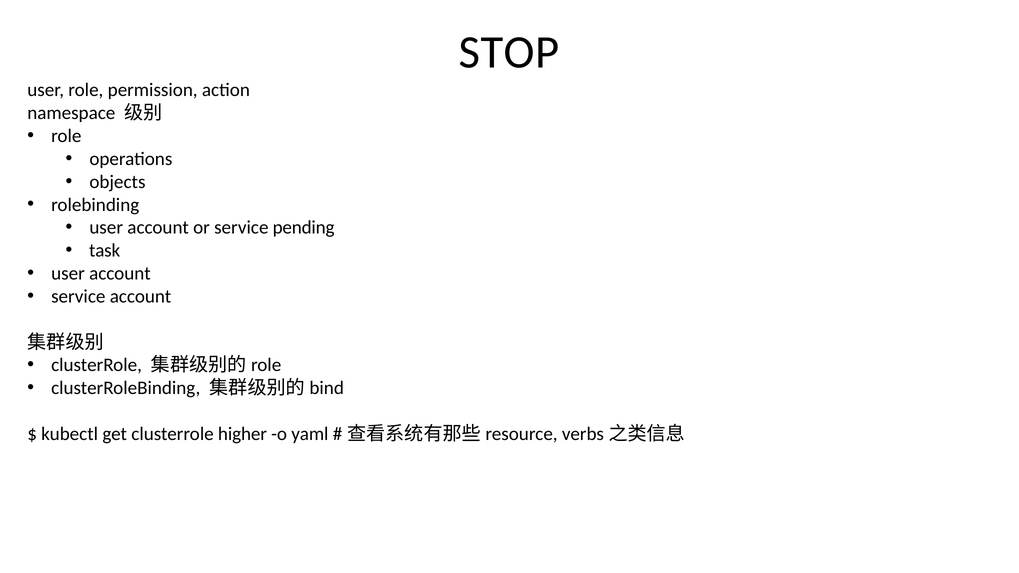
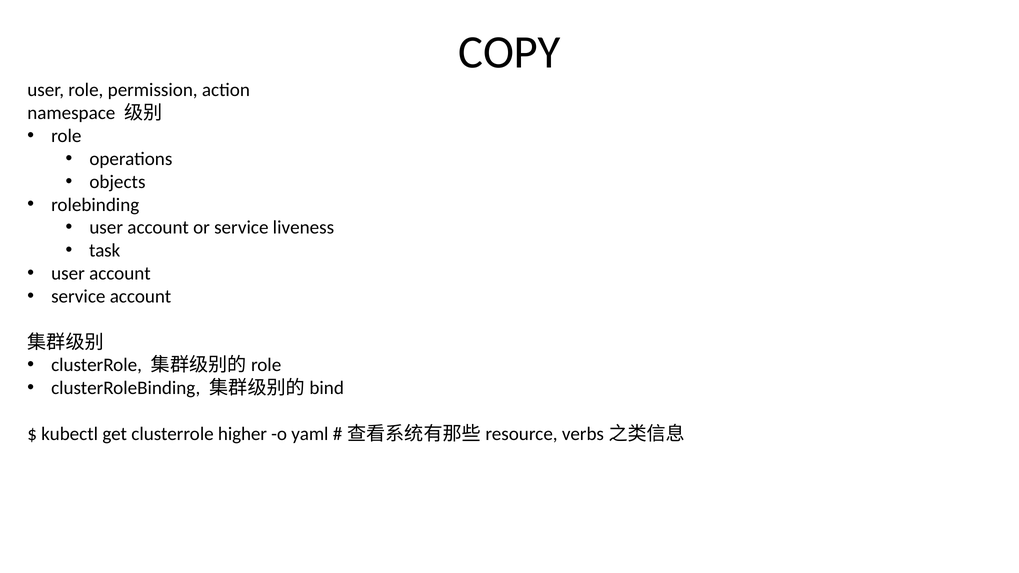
STOP: STOP -> COPY (509, 53)
pending: pending -> liveness (303, 228)
